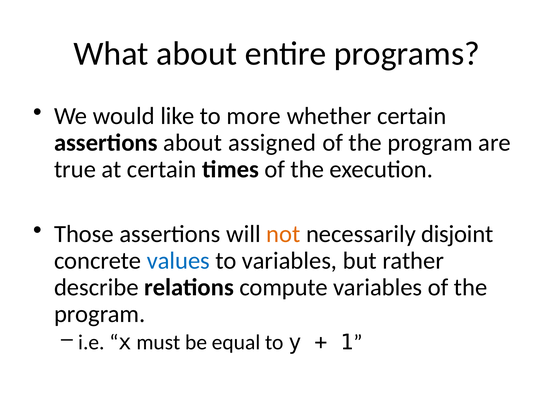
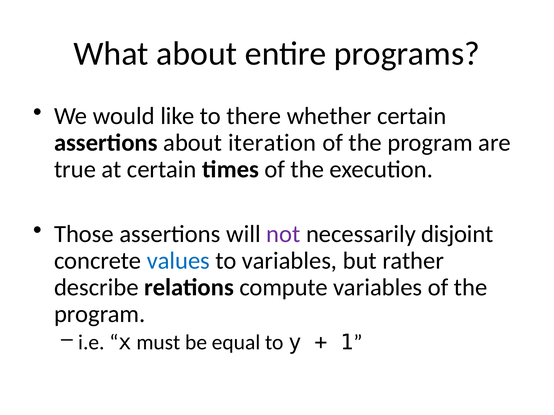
more: more -> there (254, 116)
assigned: assigned -> iteration (272, 143)
not colour: orange -> purple (283, 234)
